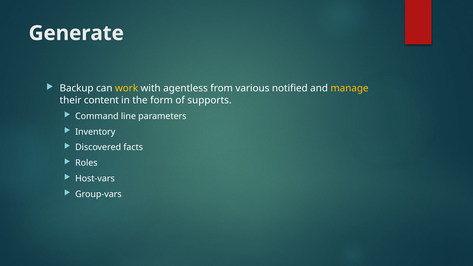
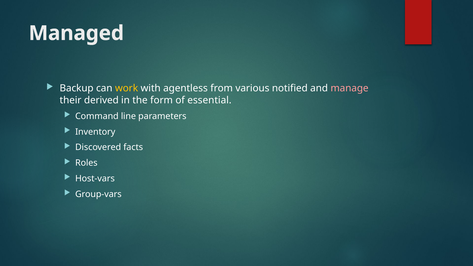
Generate: Generate -> Managed (76, 33)
manage colour: yellow -> pink (350, 88)
content: content -> derived (101, 100)
supports: supports -> essential (209, 100)
